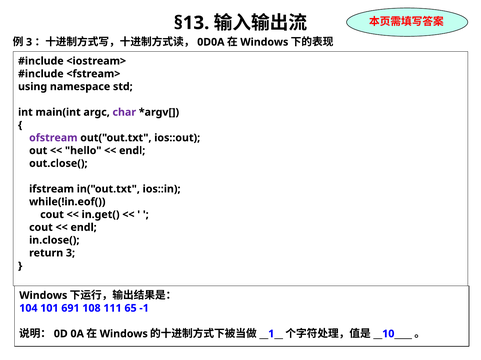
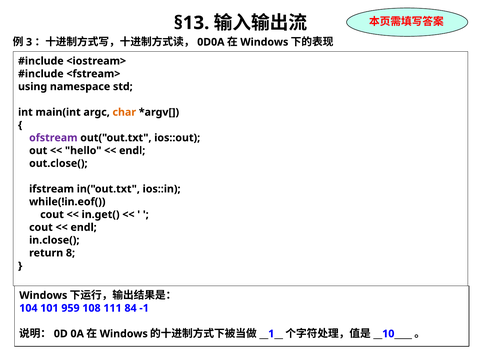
char colour: purple -> orange (124, 112)
return 3: 3 -> 8 (70, 253)
691: 691 -> 959 (70, 309)
65: 65 -> 84 (131, 309)
